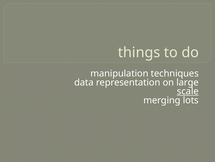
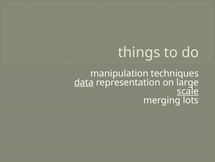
data underline: none -> present (84, 82)
